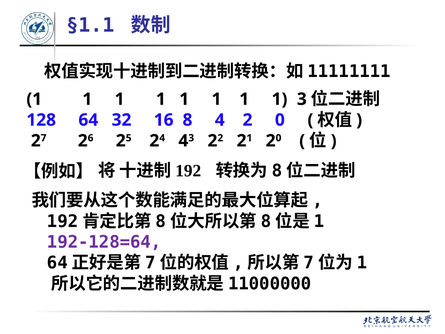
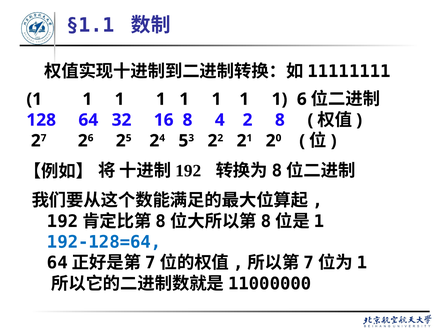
1 3: 3 -> 6 (302, 99)
4 2 0: 0 -> 8 (280, 120)
4 4: 4 -> 5 (183, 141)
192-128=64 colour: purple -> blue (104, 242)
